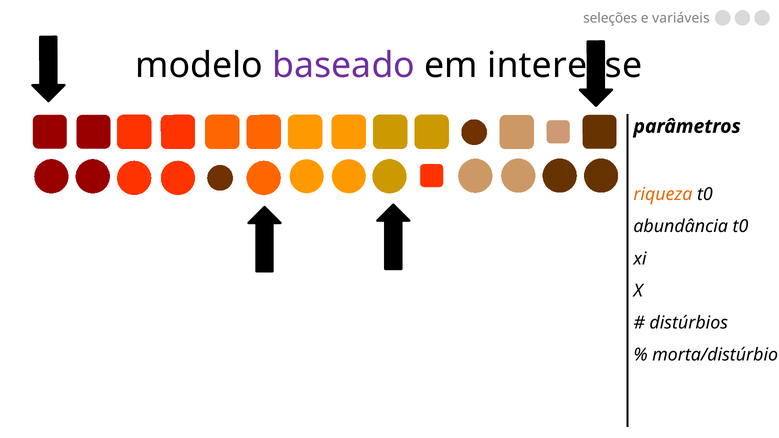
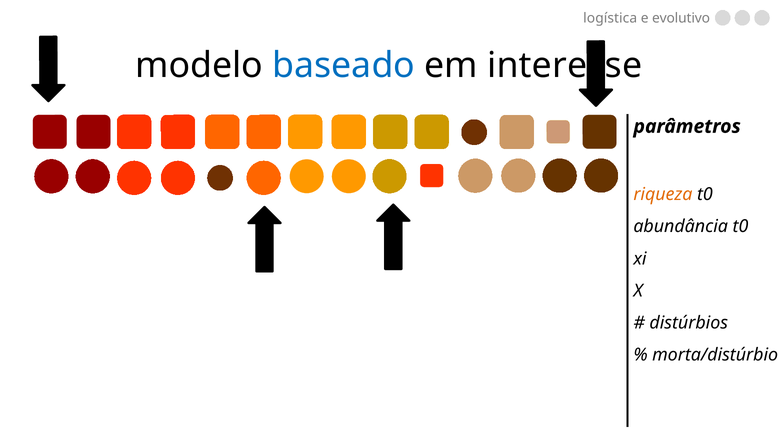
seleções: seleções -> logística (610, 18)
variáveis: variáveis -> evolutivo (681, 18)
baseado colour: purple -> blue (344, 65)
